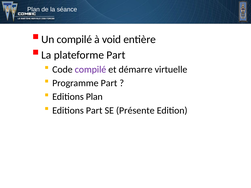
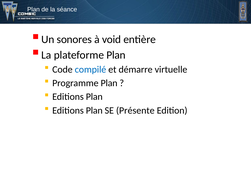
Un compilé: compilé -> sonores (74, 40)
plateforme Part: Part -> Plan (116, 55)
compilé colour: purple -> blue (90, 70)
Programme Part: Part -> Plan (109, 83)
Part: Part -> Plan (94, 111)
